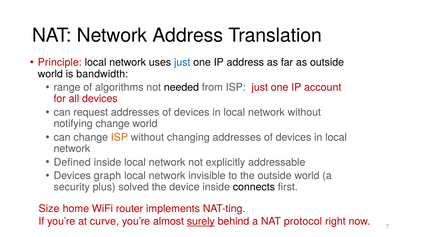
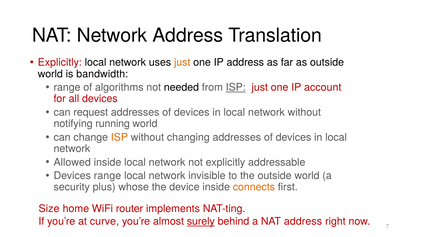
Principle: Principle -> Explicitly (60, 62)
just colour: blue -> orange (182, 62)
ISP underline: none -> present (236, 87)
notifying change: change -> running (113, 124)
Defined: Defined -> Allowed (72, 162)
Devices graph: graph -> range (107, 176)
solved: solved -> whose (134, 187)
connects colour: black -> orange (254, 187)
NAT protocol: protocol -> address (303, 221)
